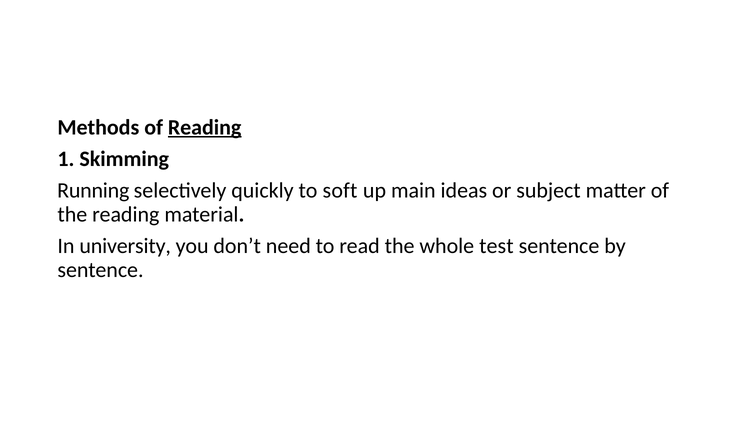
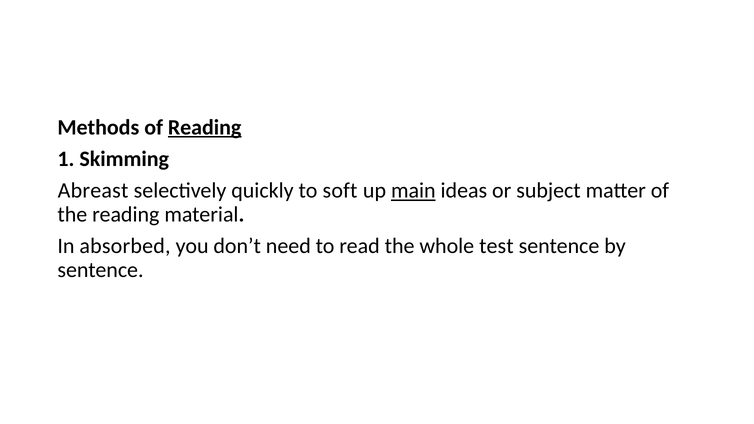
Running: Running -> Abreast (93, 191)
main underline: none -> present (413, 191)
university: university -> absorbed (125, 246)
